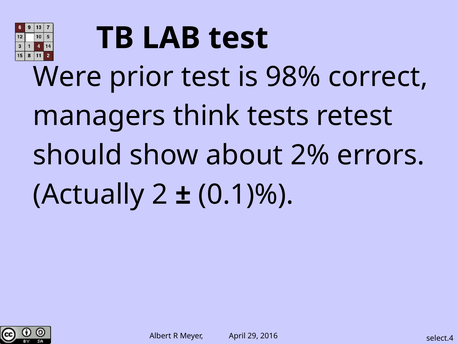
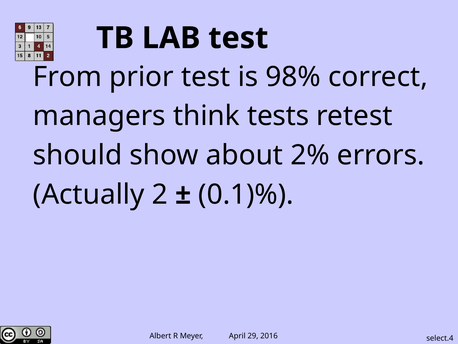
Were: Were -> From (68, 77)
